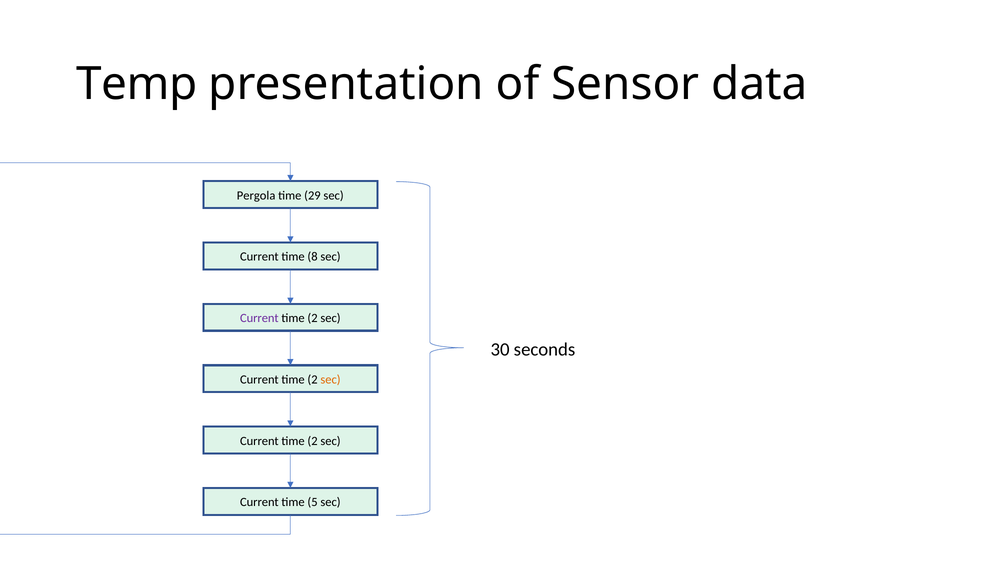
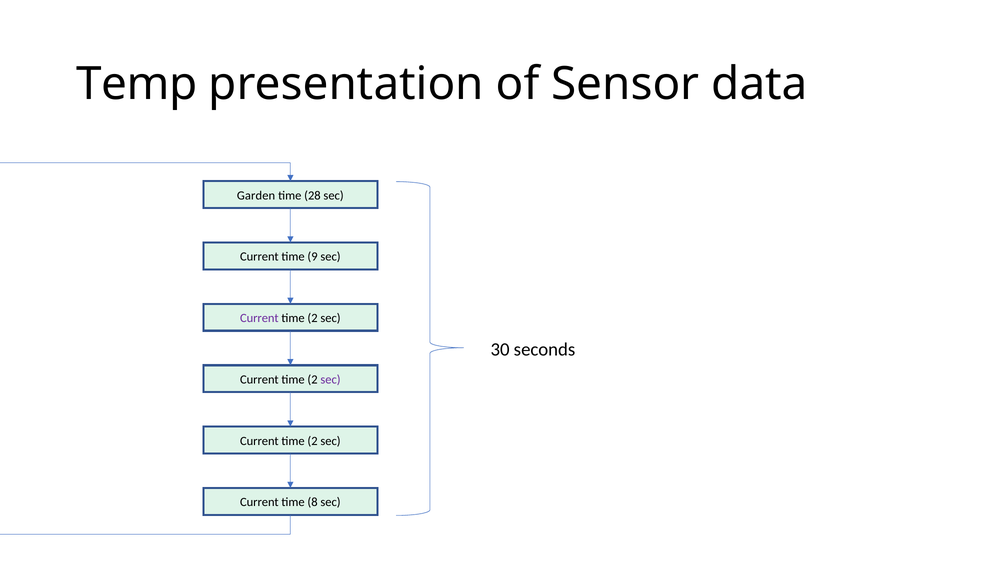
Pergola: Pergola -> Garden (256, 195)
29: 29 -> 28 (312, 195)
8: 8 -> 9 (313, 257)
sec colour: orange -> purple (331, 379)
5: 5 -> 8 (313, 502)
